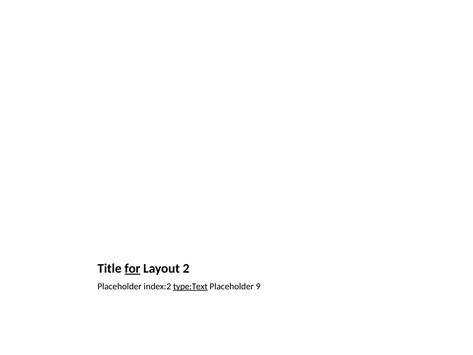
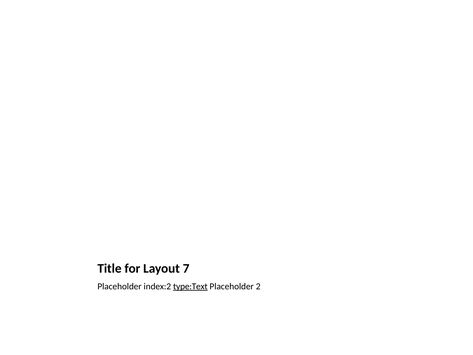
for underline: present -> none (132, 268)
2: 2 -> 7 (186, 268)
9: 9 -> 2 (258, 286)
